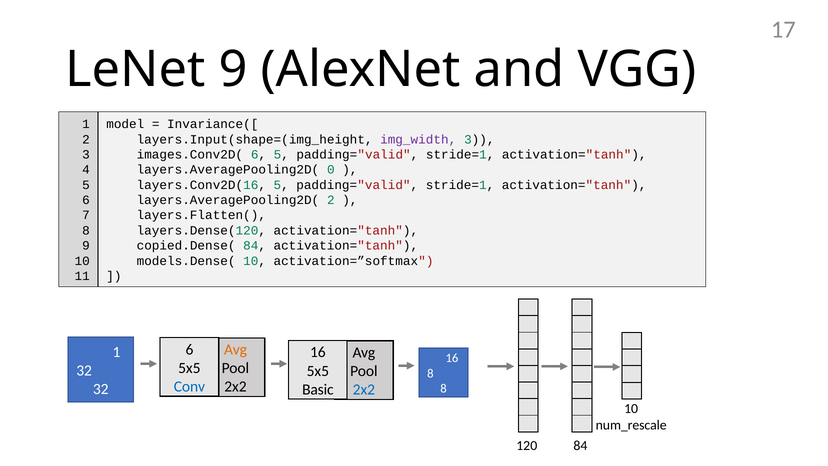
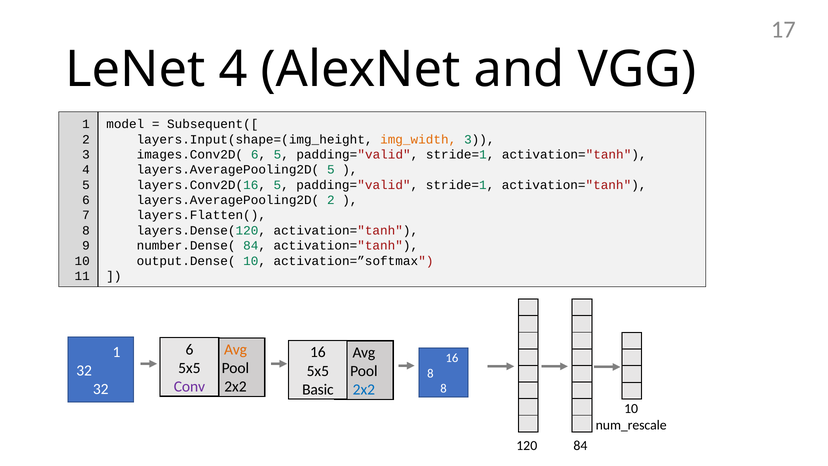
LeNet 9: 9 -> 4 (233, 70)
Invariance([: Invariance([ -> Subsequent([ (213, 124)
img_width colour: purple -> orange (418, 139)
layers.AveragePooling2D( 0: 0 -> 5 (331, 170)
copied.Dense(: copied.Dense( -> number.Dense( (186, 246)
models.Dense(: models.Dense( -> output.Dense( (186, 261)
Conv colour: blue -> purple (189, 386)
